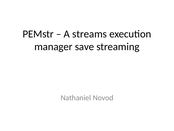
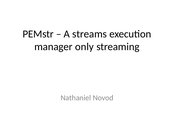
save: save -> only (84, 47)
